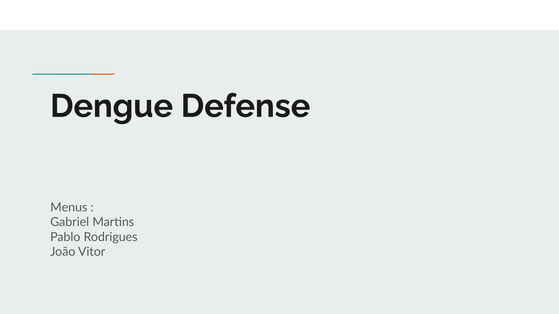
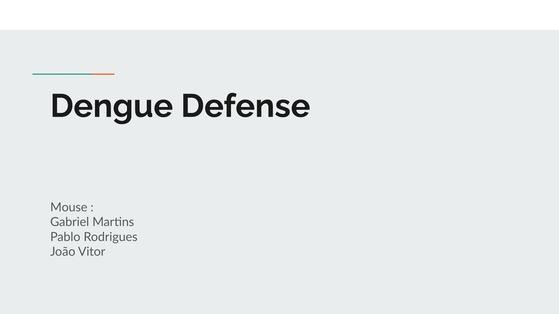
Menus: Menus -> Mouse (69, 208)
